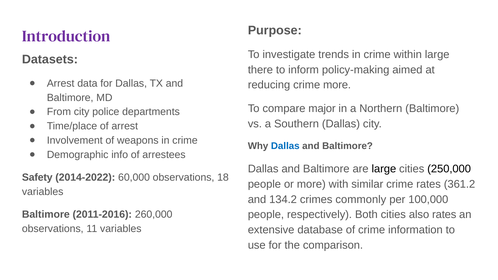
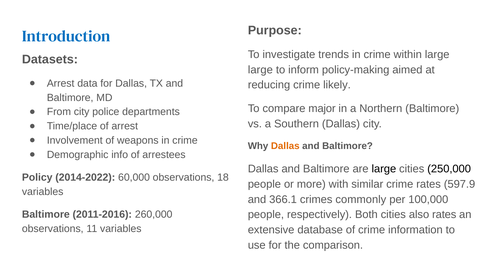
Introduction colour: purple -> blue (66, 36)
there: there -> large (260, 70)
crime more: more -> likely (337, 85)
Dallas colour: blue -> orange (285, 146)
Safety: Safety -> Policy (37, 177)
361.2: 361.2 -> 597.9 (460, 184)
134.2: 134.2 -> 366.1 (283, 200)
